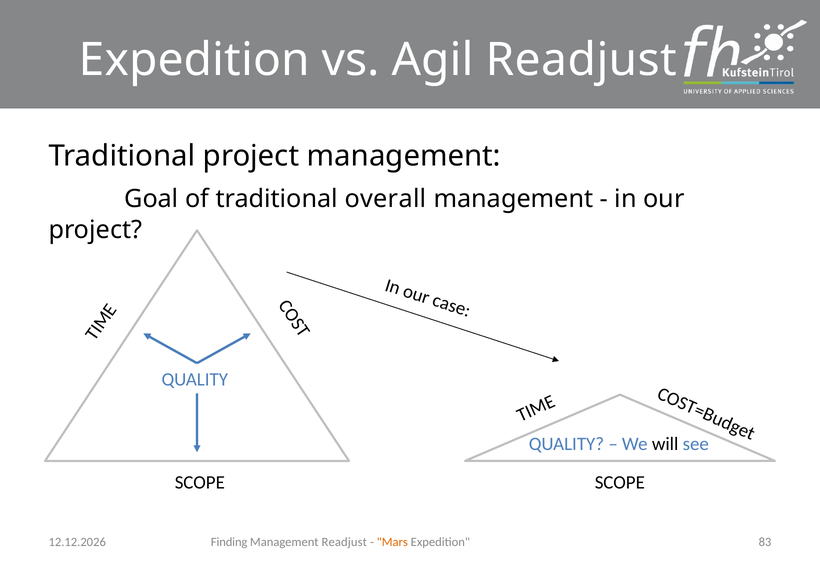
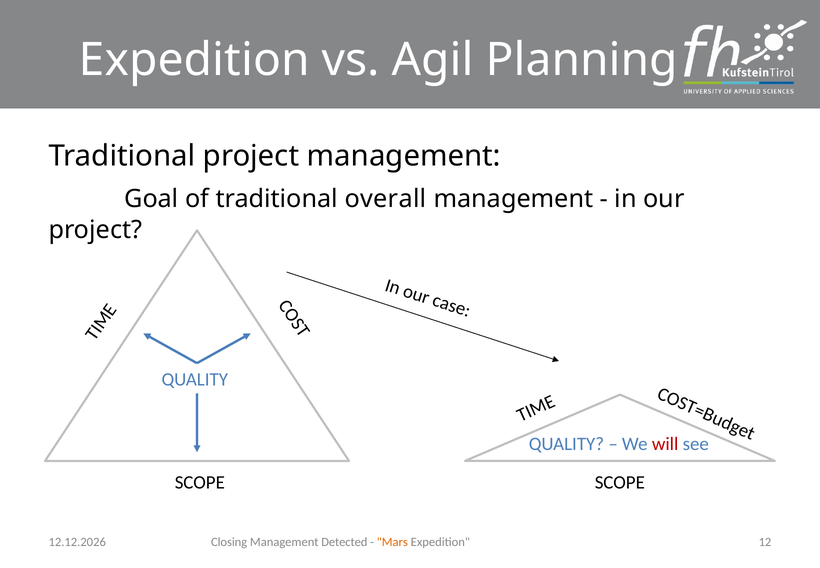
Agil Readjust: Readjust -> Planning (582, 60)
will colour: black -> red (665, 444)
Finding: Finding -> Closing (229, 542)
Management Readjust: Readjust -> Detected (344, 542)
83: 83 -> 12 (765, 542)
